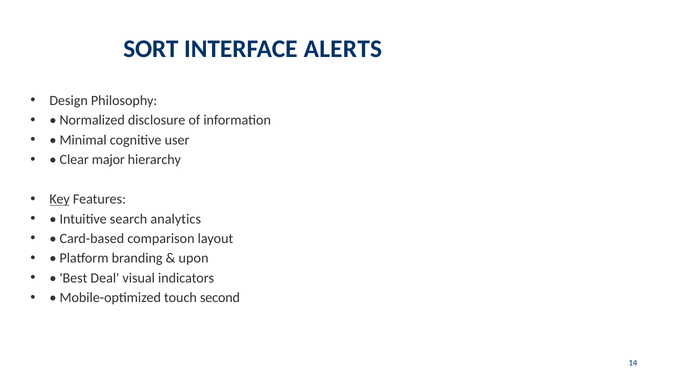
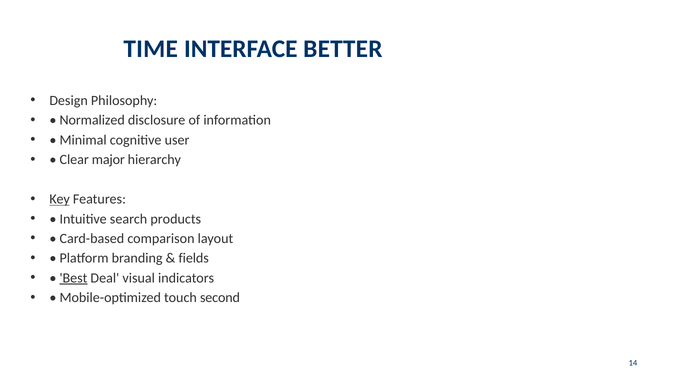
SORT: SORT -> TIME (151, 49)
ALERTS: ALERTS -> BETTER (343, 49)
analytics: analytics -> products (176, 219)
upon: upon -> fields (194, 258)
Best underline: none -> present (73, 278)
